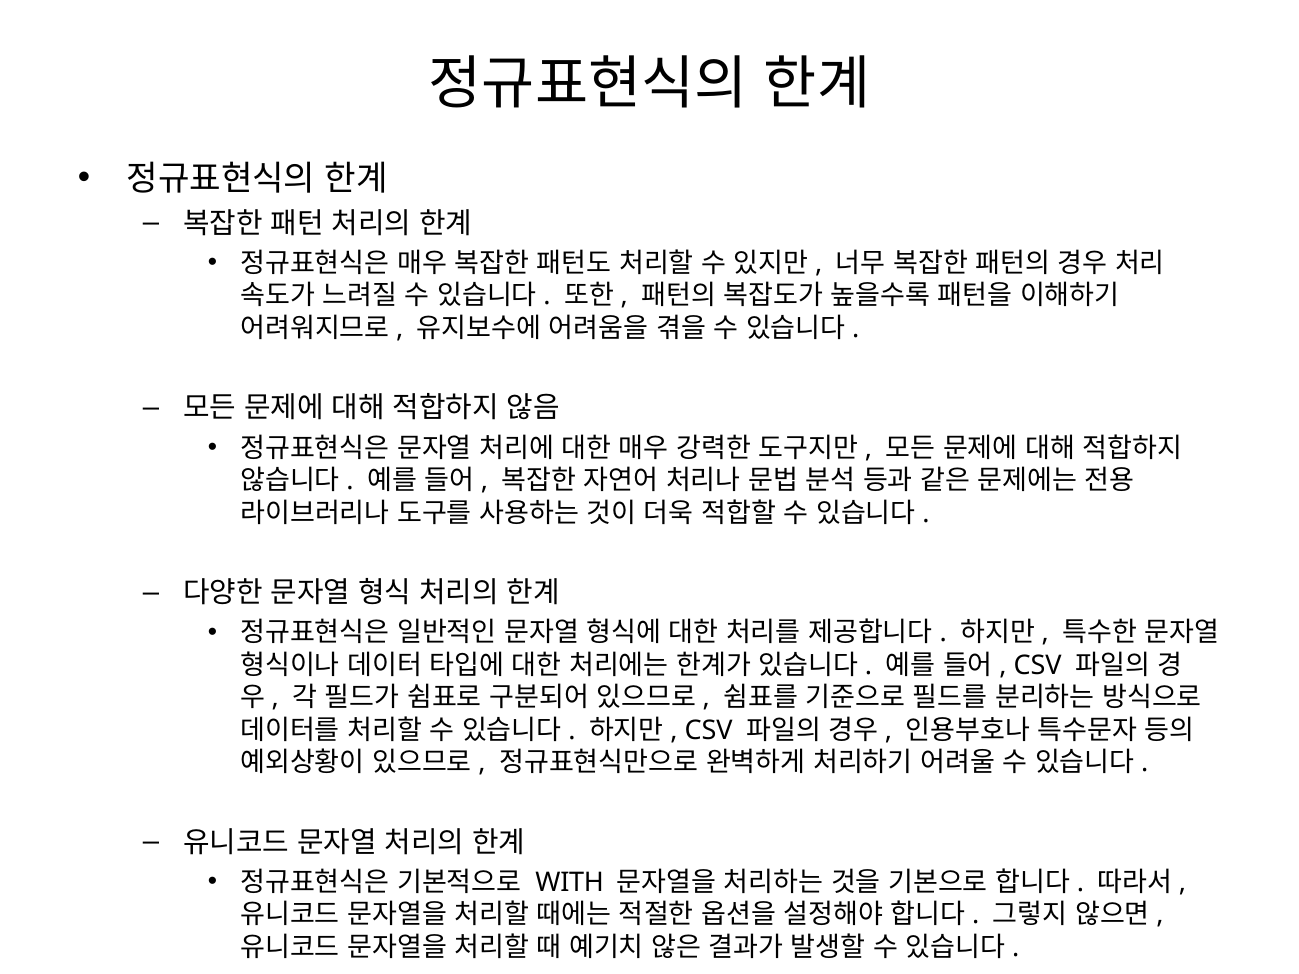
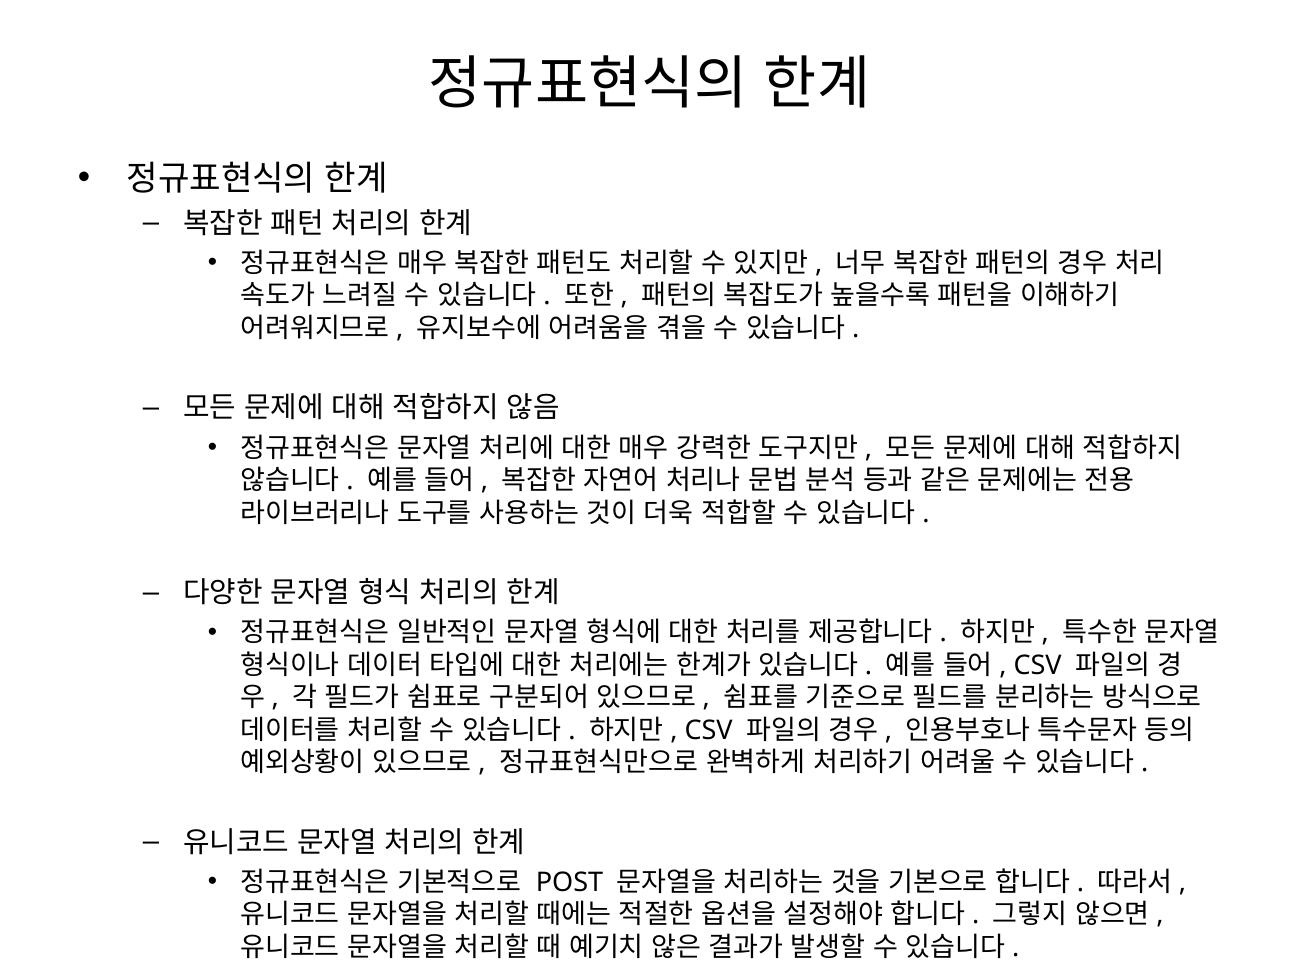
WITH: WITH -> POST (570, 883)
